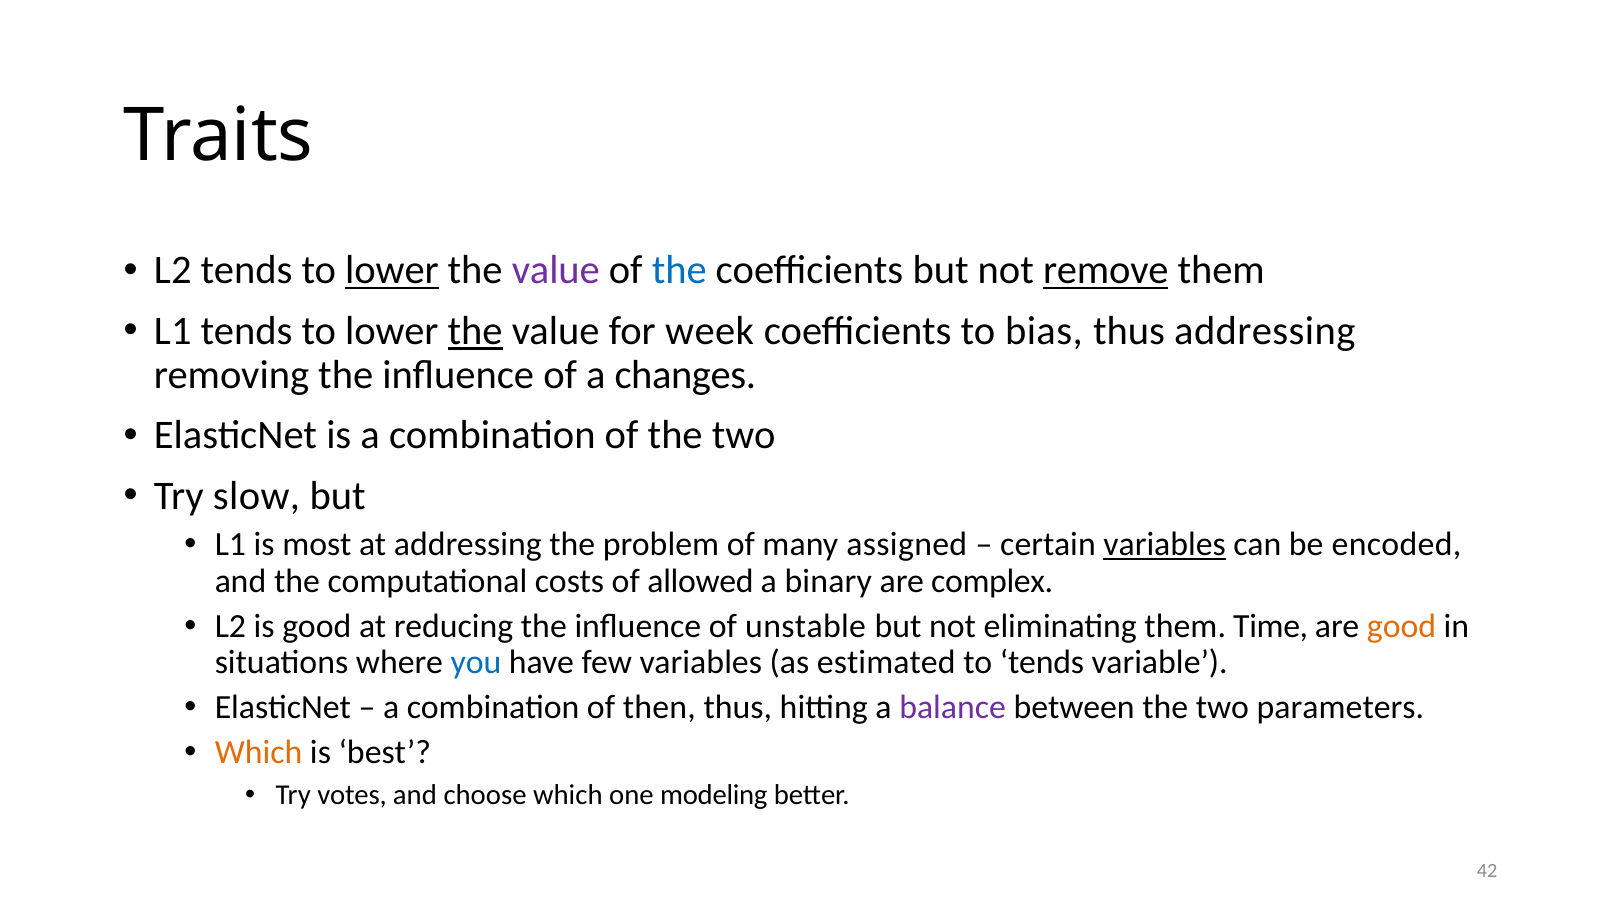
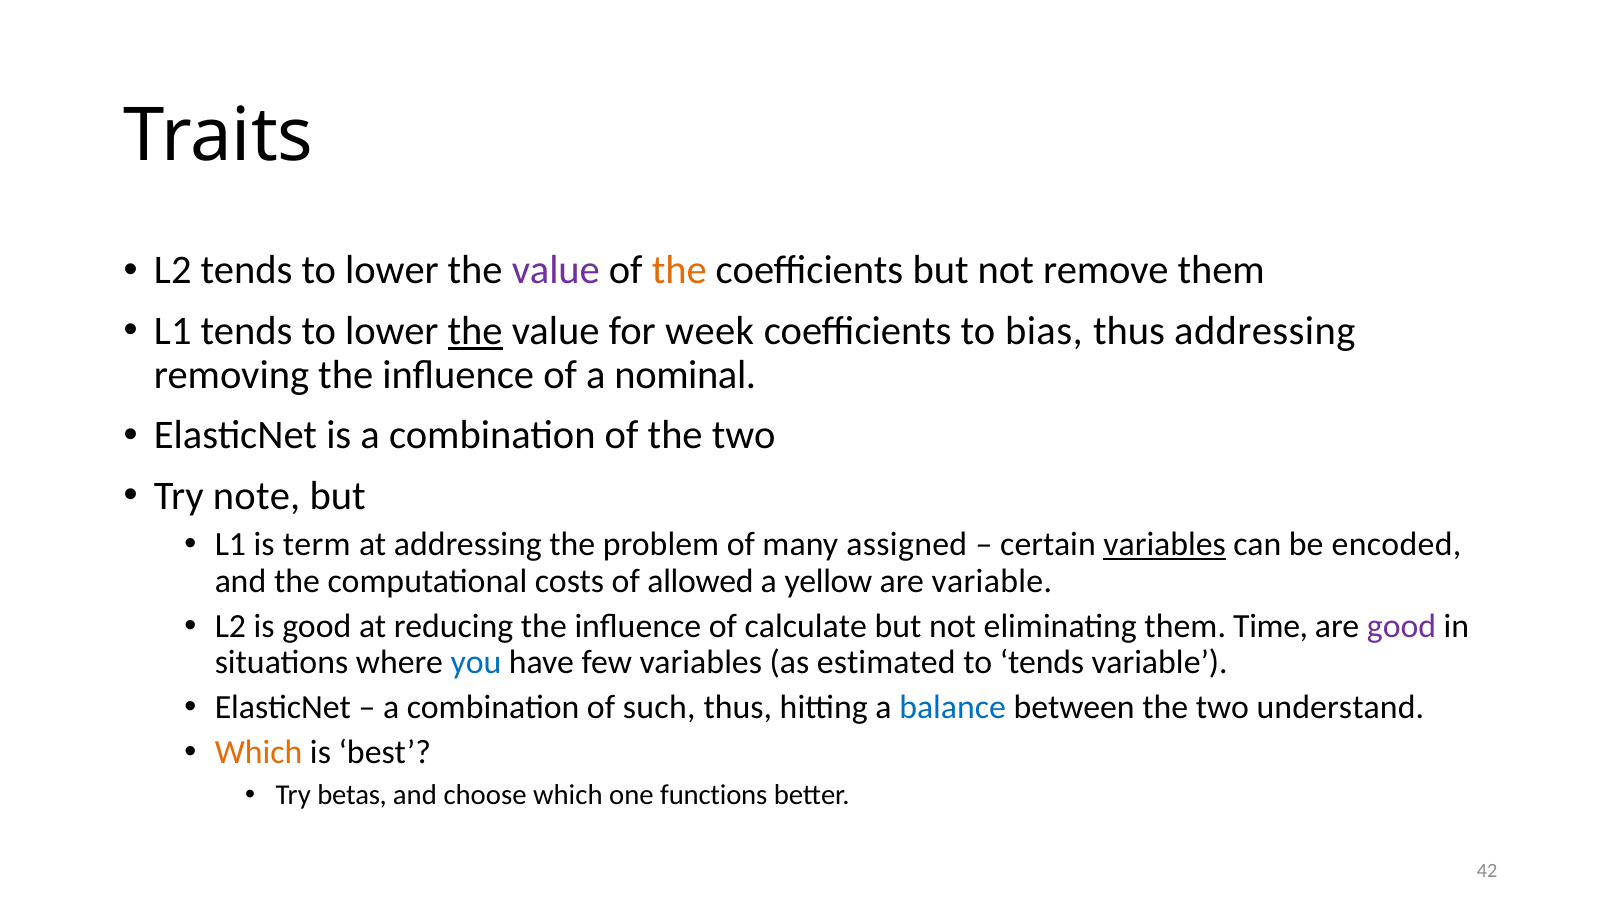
lower underline: present -> none (392, 270)
the colour: blue -> orange (679, 270)
remove underline: present -> none (1106, 270)
changes: changes -> nominal (685, 375)
slow: slow -> note (257, 496)
most: most -> term (317, 545)
binary: binary -> yellow (828, 581)
are complex: complex -> variable (992, 581)
unstable: unstable -> calculate (806, 626)
good colour: orange -> purple (1402, 626)
then: then -> such (659, 707)
balance colour: purple -> blue (953, 707)
parameters: parameters -> understand (1340, 707)
votes: votes -> betas (352, 794)
modeling: modeling -> functions (714, 794)
